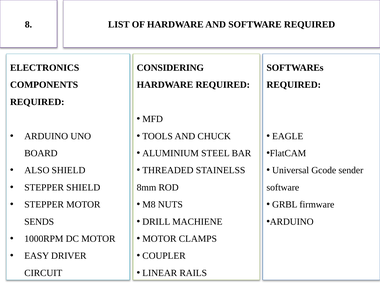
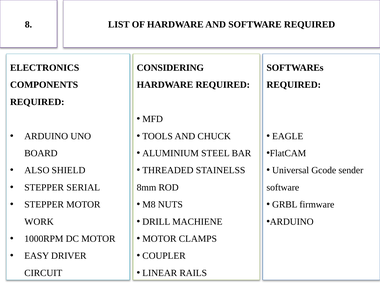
STEPPER SHIELD: SHIELD -> SERIAL (83, 187)
SENDS: SENDS -> WORK (39, 222)
